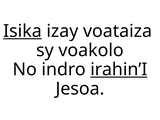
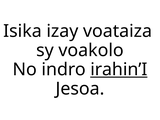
Isika underline: present -> none (23, 31)
